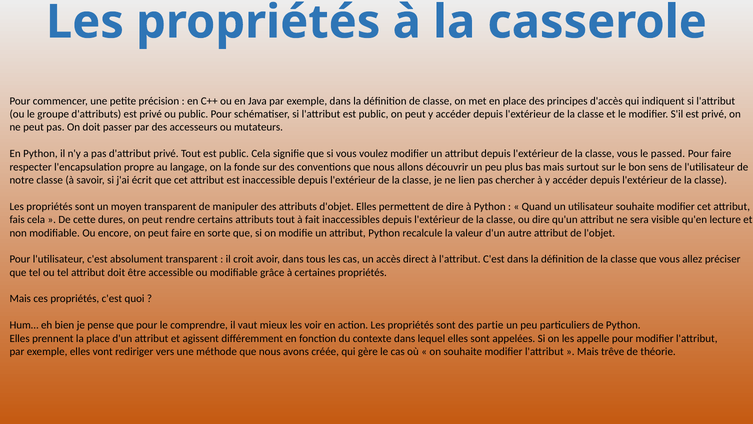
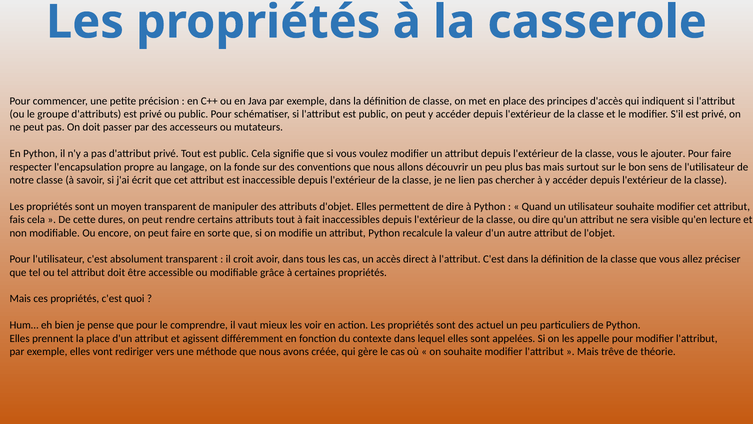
passed: passed -> ajouter (668, 154)
partie: partie -> actuel (490, 325)
